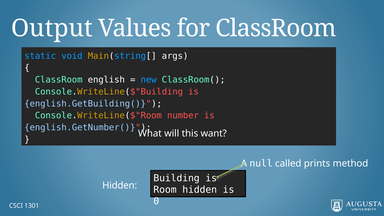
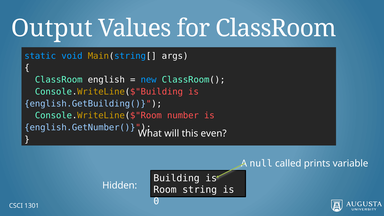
want: want -> even (214, 134)
method: method -> variable (350, 163)
Room hidden: hidden -> string (200, 190)
